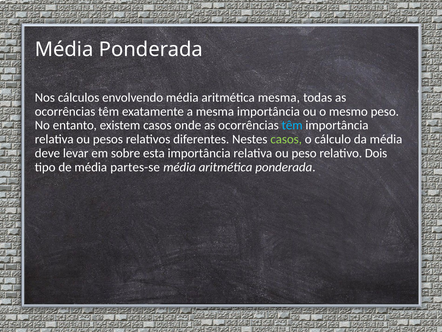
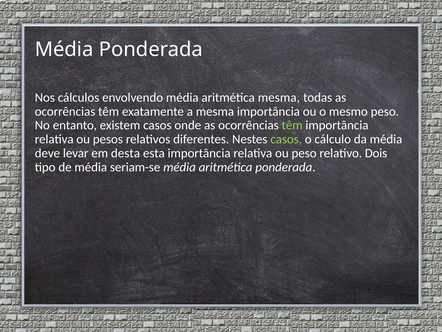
têm colour: light blue -> light green (292, 125)
sobre: sobre -> desta (126, 153)
partes-se: partes-se -> seriam-se (135, 167)
